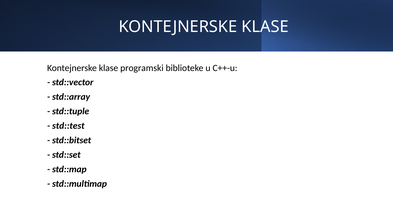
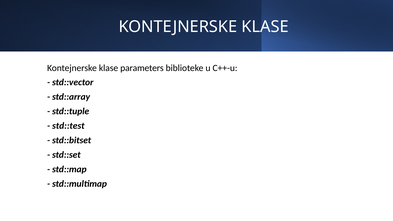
programski: programski -> parameters (142, 68)
